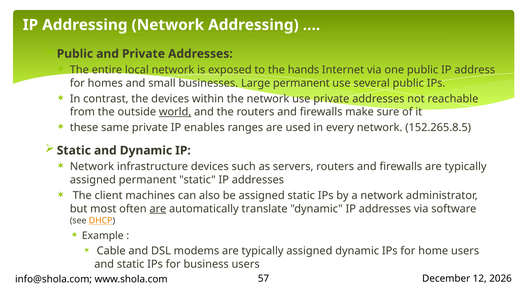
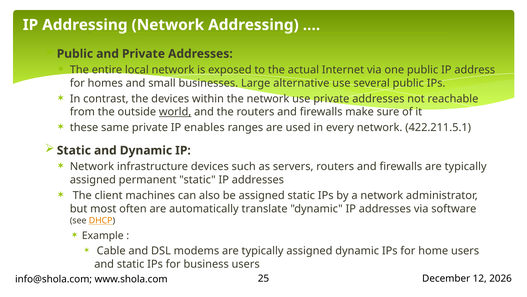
hands: hands -> actual (303, 70)
Large permanent: permanent -> alternative (301, 83)
152.265.8.5: 152.265.8.5 -> 422.211.5.1 (438, 127)
are underline: present -> none (158, 208)
57: 57 -> 25 (263, 278)
